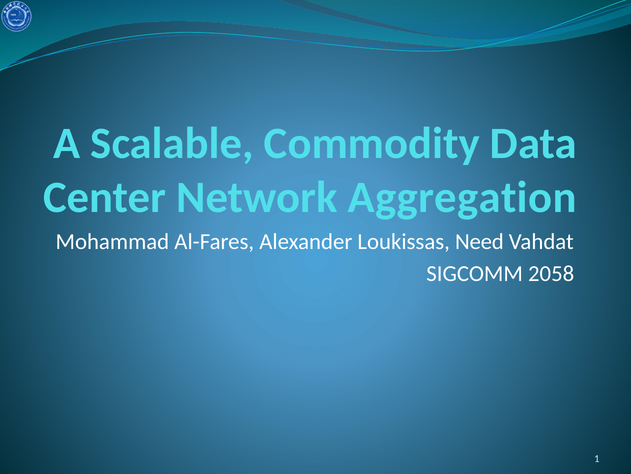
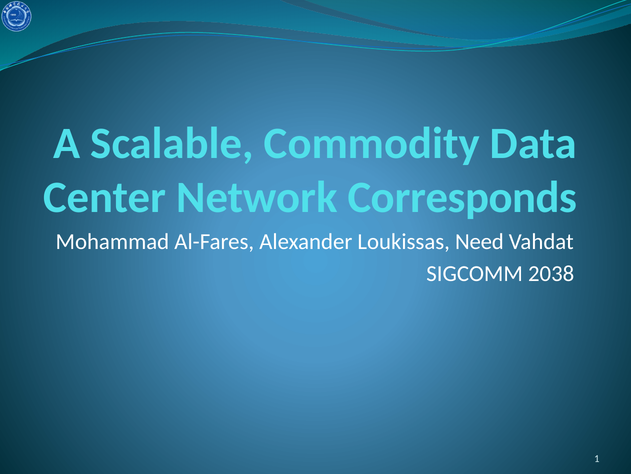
Aggregation: Aggregation -> Corresponds (462, 197)
2058: 2058 -> 2038 (551, 273)
